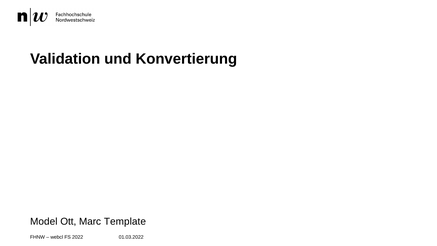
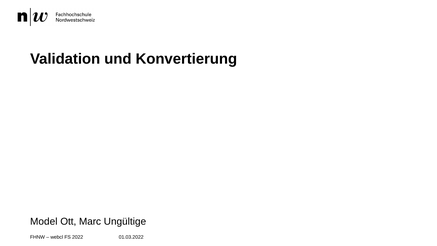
Template: Template -> Ungültige (125, 222)
